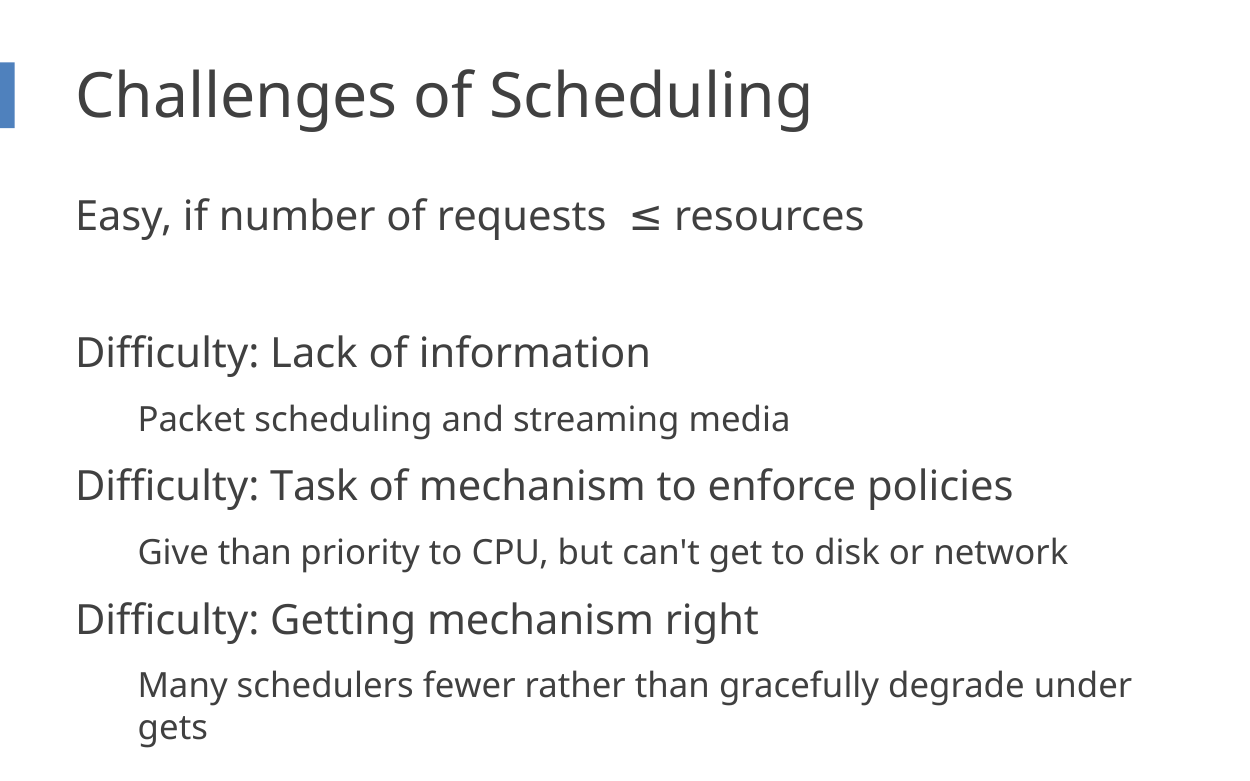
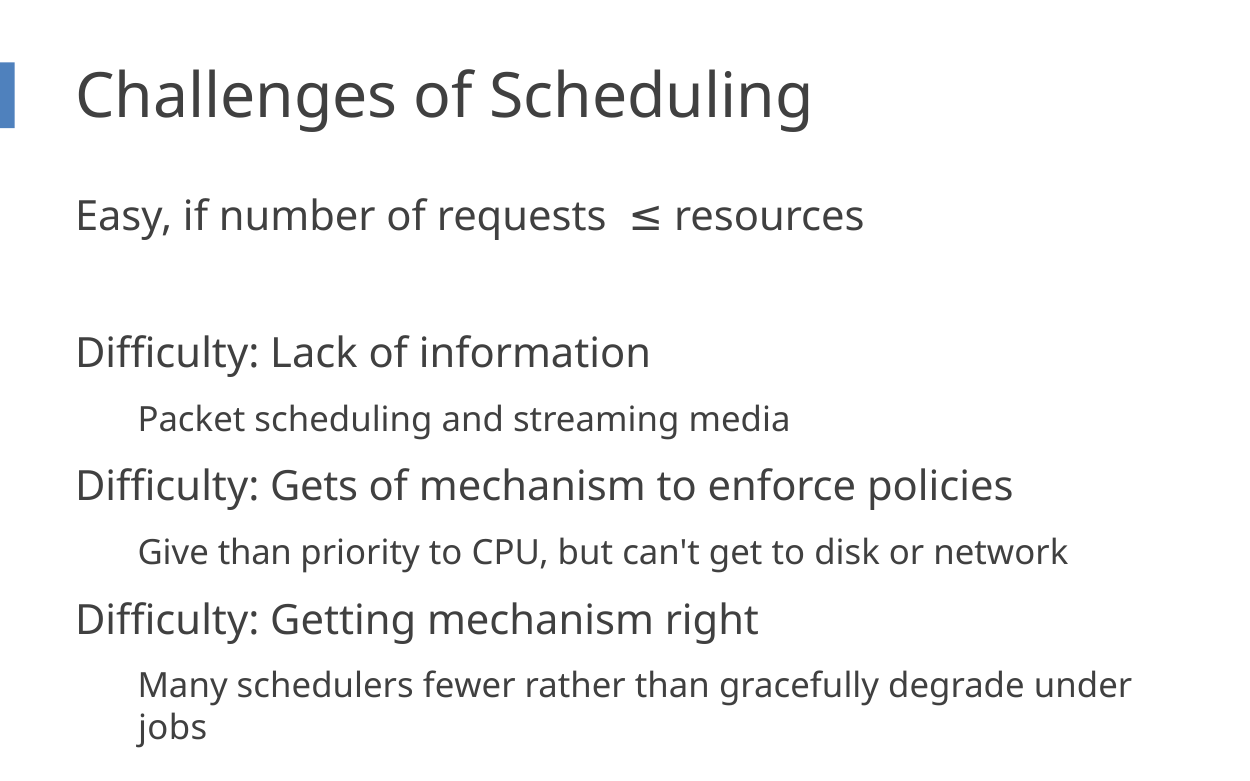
Task: Task -> Gets (314, 487)
gets: gets -> jobs (173, 728)
